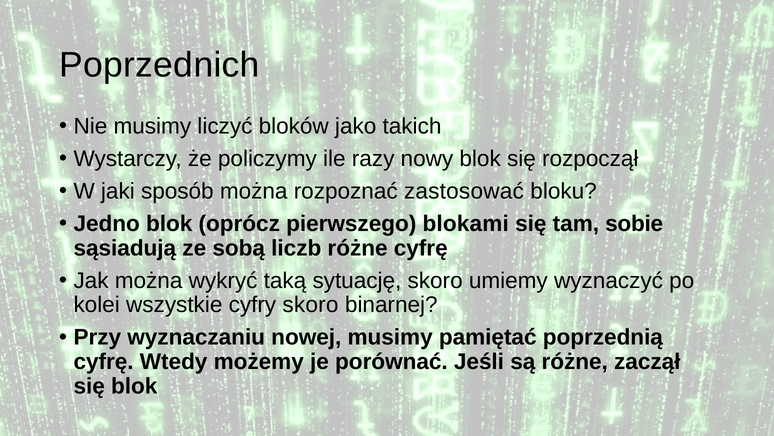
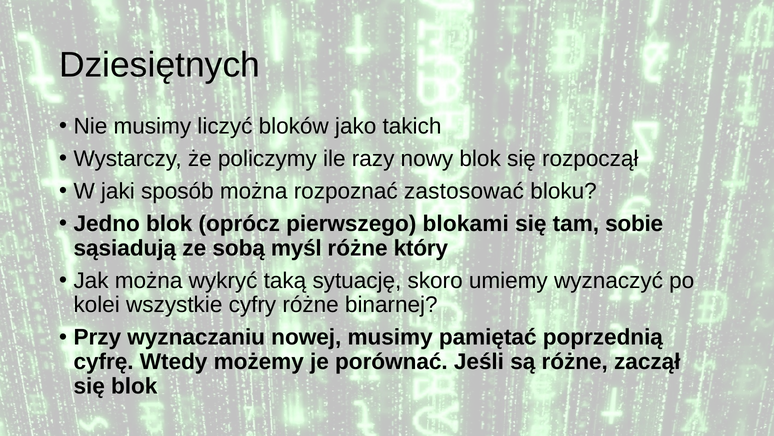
Poprzednich: Poprzednich -> Dziesiętnych (160, 65)
liczb: liczb -> myśl (296, 248)
różne cyfrę: cyfrę -> który (421, 248)
cyfry skoro: skoro -> różne (311, 305)
